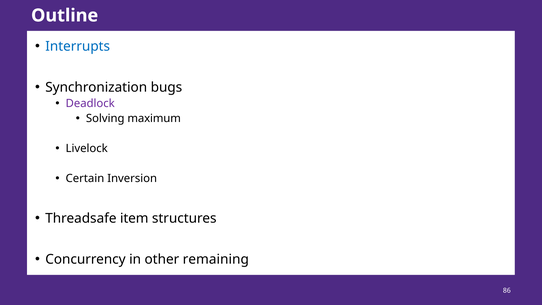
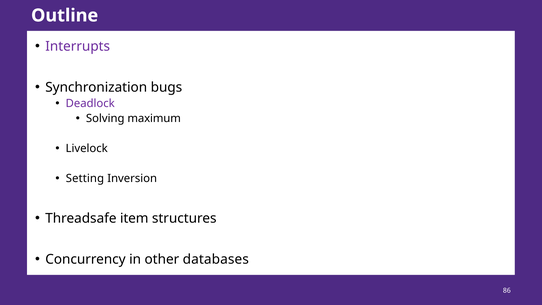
Interrupts colour: blue -> purple (78, 46)
Certain: Certain -> Setting (85, 178)
remaining: remaining -> databases (216, 259)
